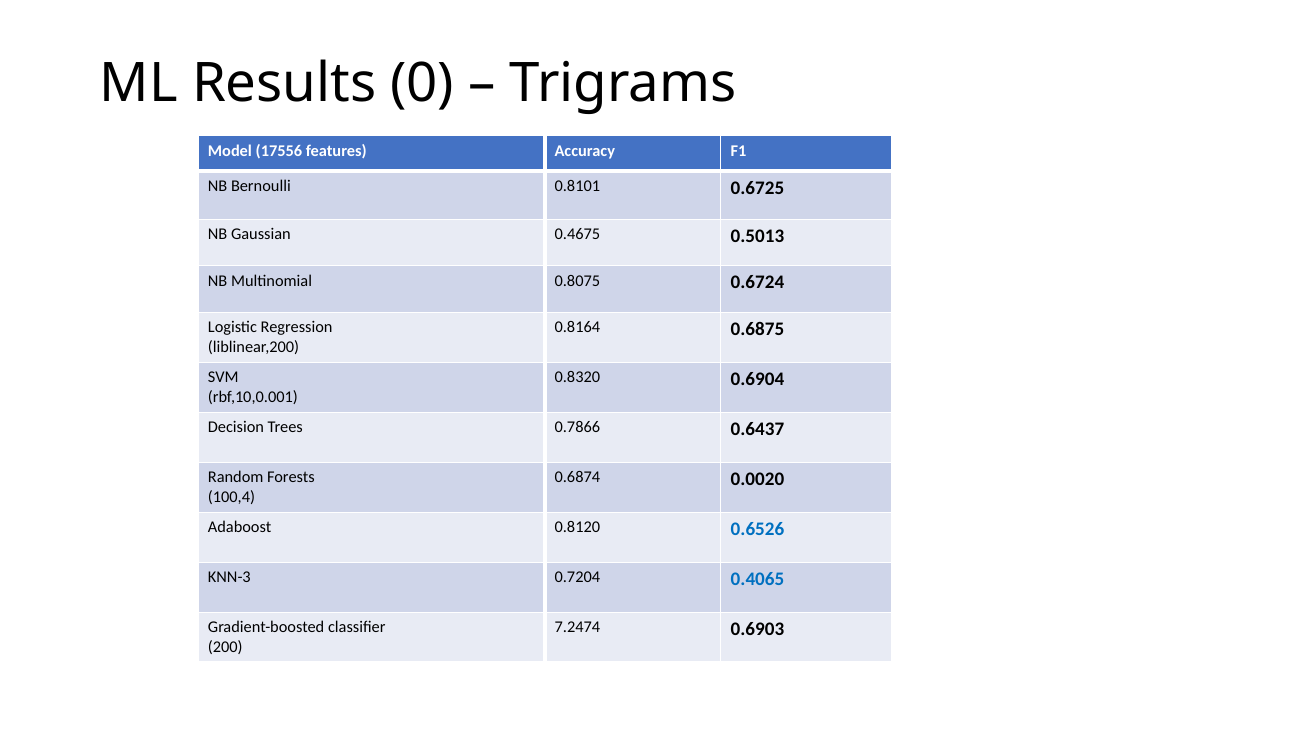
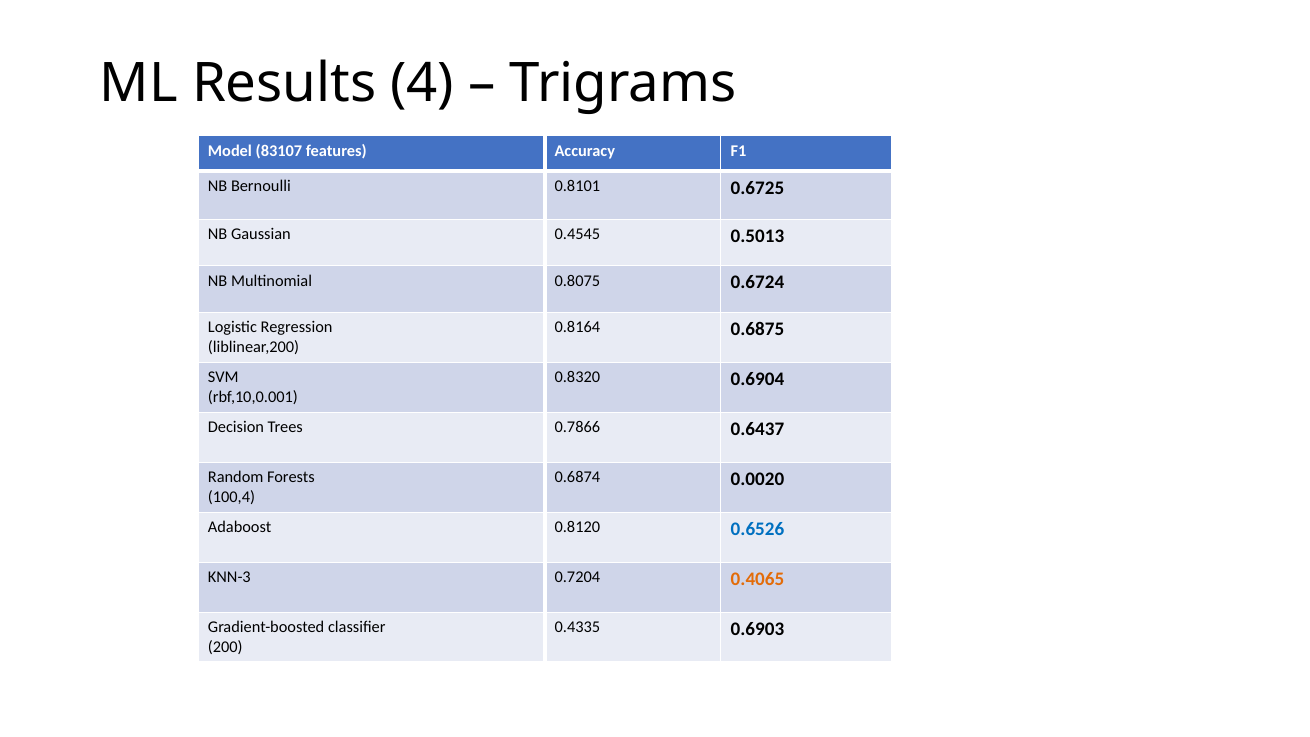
0: 0 -> 4 (422, 84)
17556: 17556 -> 83107 (279, 151)
0.4675: 0.4675 -> 0.4545 (577, 234)
0.4065 colour: blue -> orange (757, 579)
7.2474: 7.2474 -> 0.4335 (577, 627)
